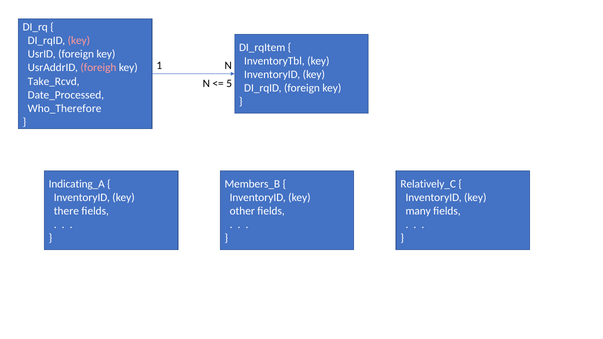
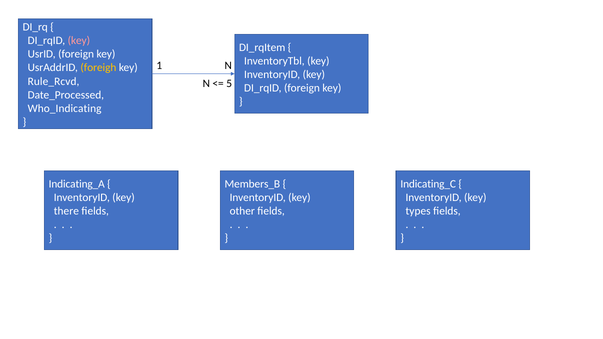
foreigh colour: pink -> yellow (98, 68)
Take_Rcvd: Take_Rcvd -> Rule_Rcvd (54, 81)
Who_Therefore: Who_Therefore -> Who_Indicating (65, 108)
Relatively_C: Relatively_C -> Indicating_C (428, 184)
many: many -> types (418, 211)
